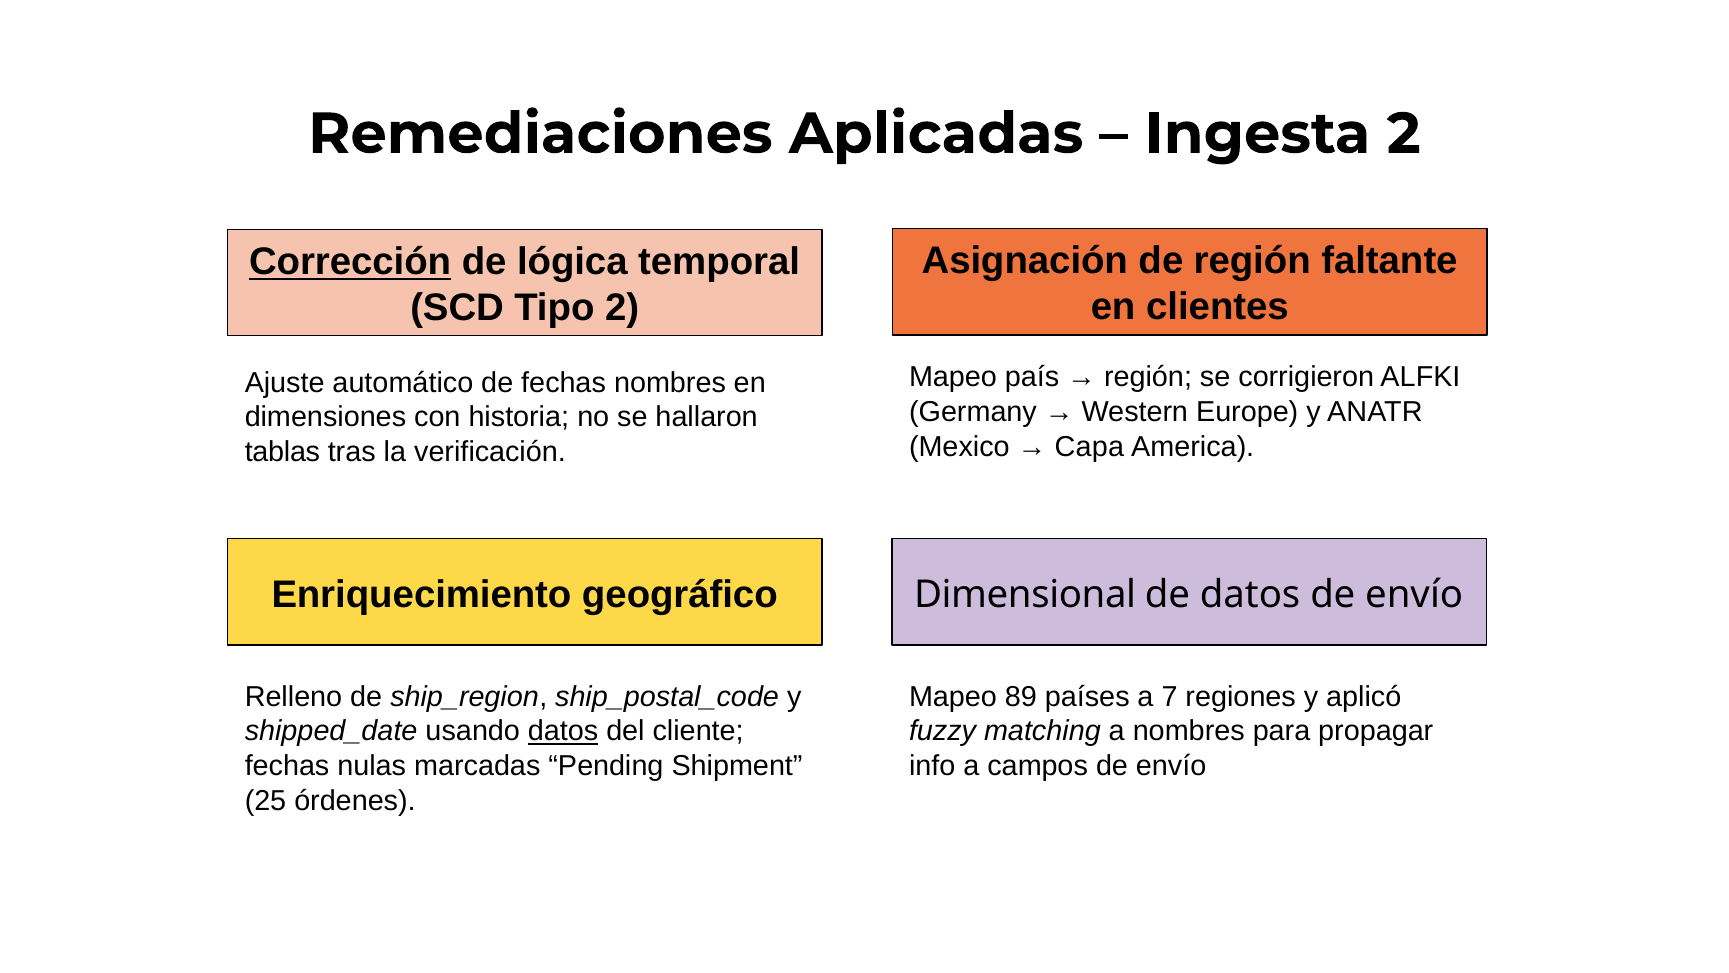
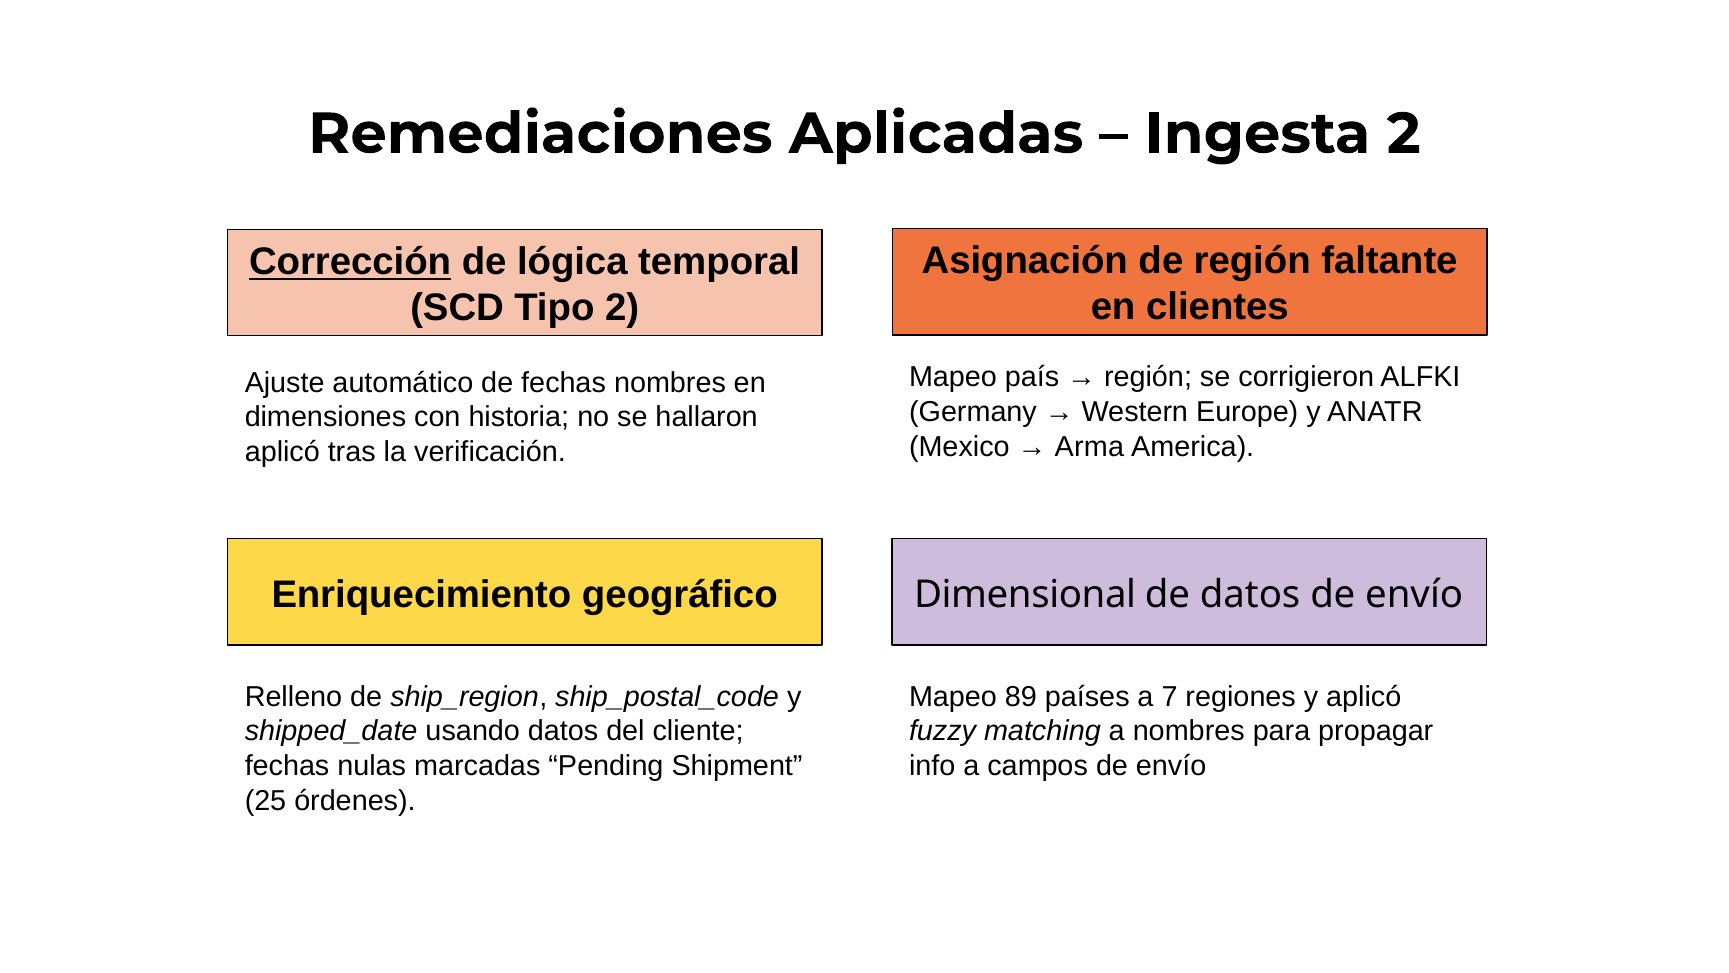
Capa: Capa -> Arma (1089, 446)
tablas: tablas -> aplicó (282, 452)
datos underline: present -> none (563, 731)
